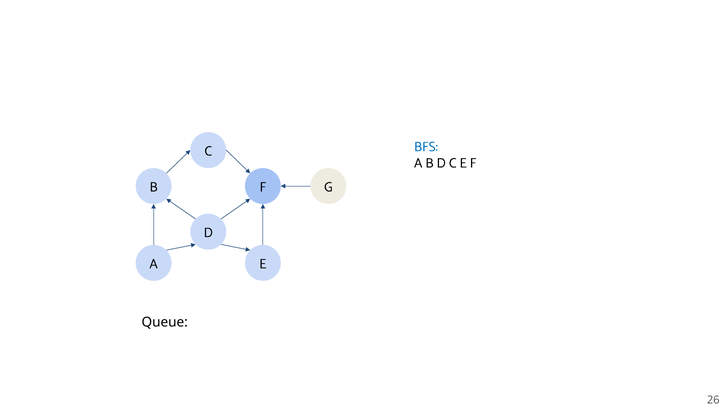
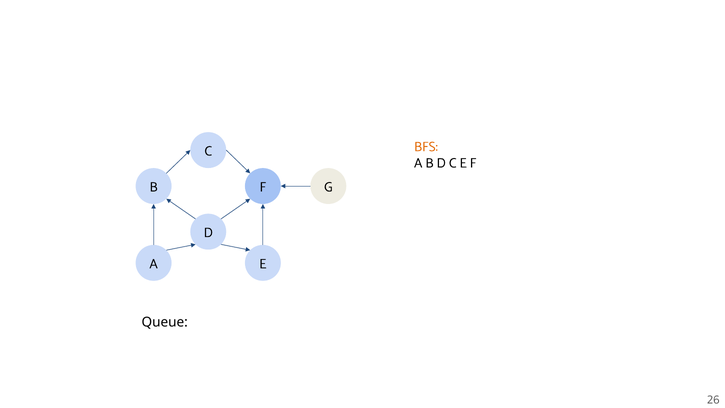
BFS colour: blue -> orange (426, 147)
